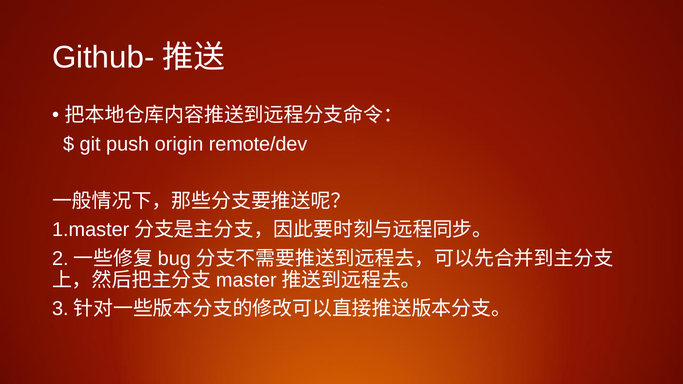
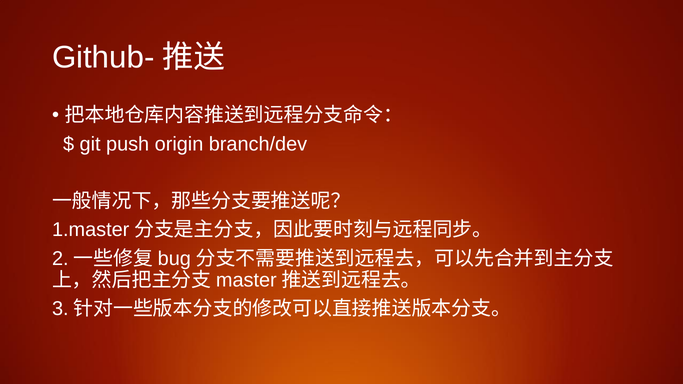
remote/dev: remote/dev -> branch/dev (258, 144)
